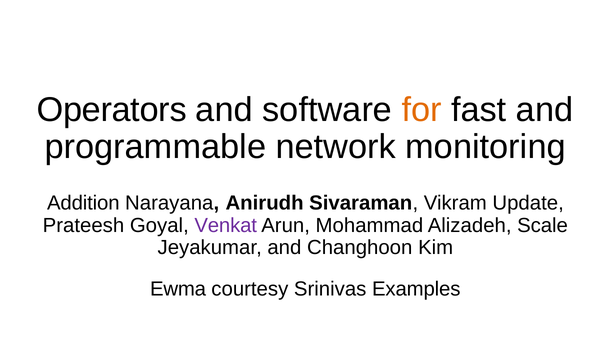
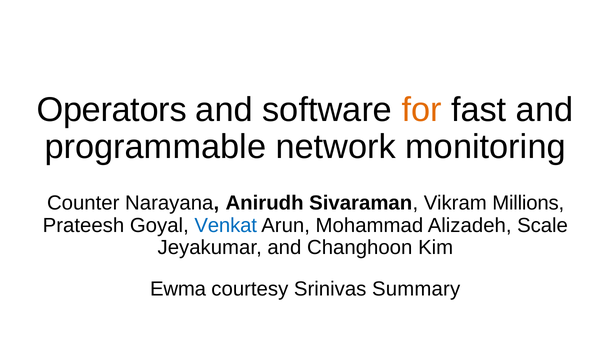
Addition: Addition -> Counter (83, 203)
Update: Update -> Millions (528, 203)
Venkat colour: purple -> blue (226, 225)
Examples: Examples -> Summary (416, 289)
